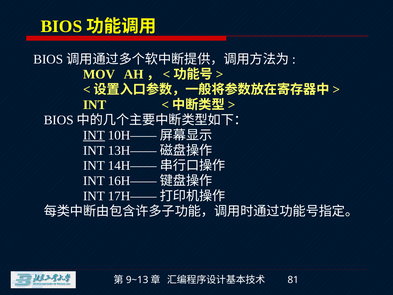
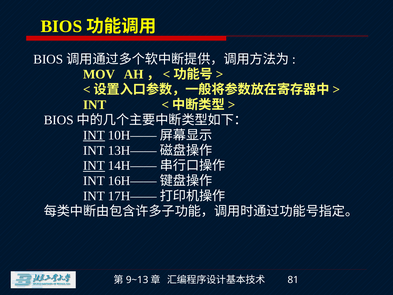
INT underline: none -> present (94, 166)
